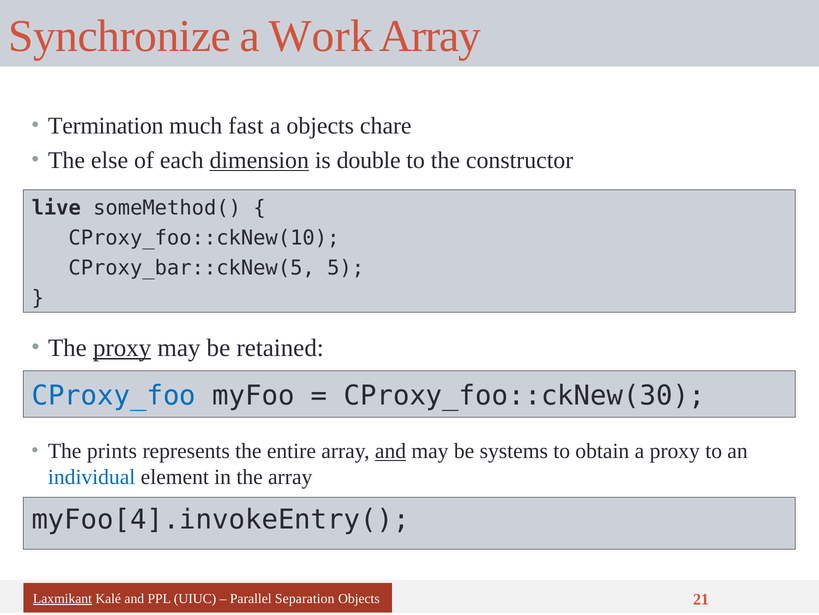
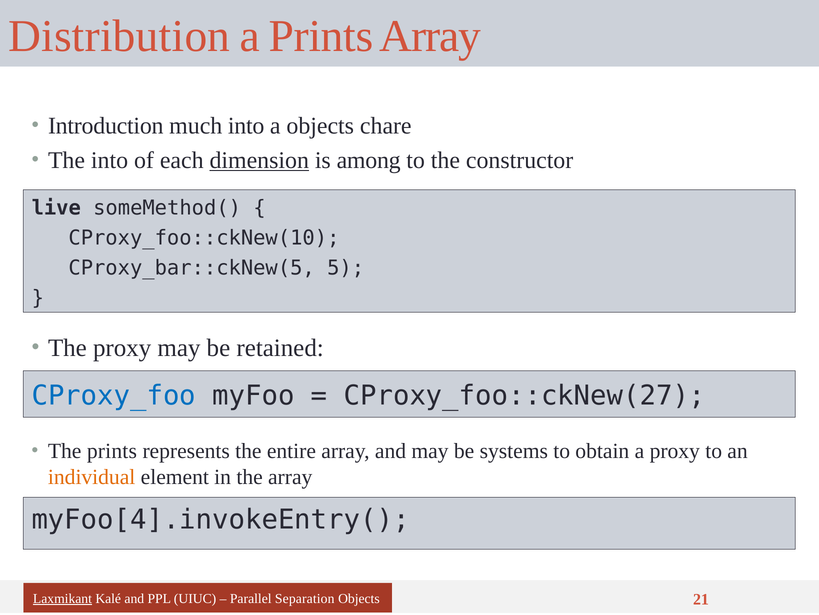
Synchronize: Synchronize -> Distribution (119, 36)
a Work: Work -> Prints (321, 36)
Termination: Termination -> Introduction (106, 126)
much fast: fast -> into (246, 126)
The else: else -> into (110, 160)
double: double -> among (369, 160)
proxy underline: present -> none (122, 347)
CProxy_foo::ckNew(30: CProxy_foo::ckNew(30 -> CProxy_foo::ckNew(27 (525, 395)
and underline: present -> none (391, 451)
individual colour: blue -> orange (92, 477)
